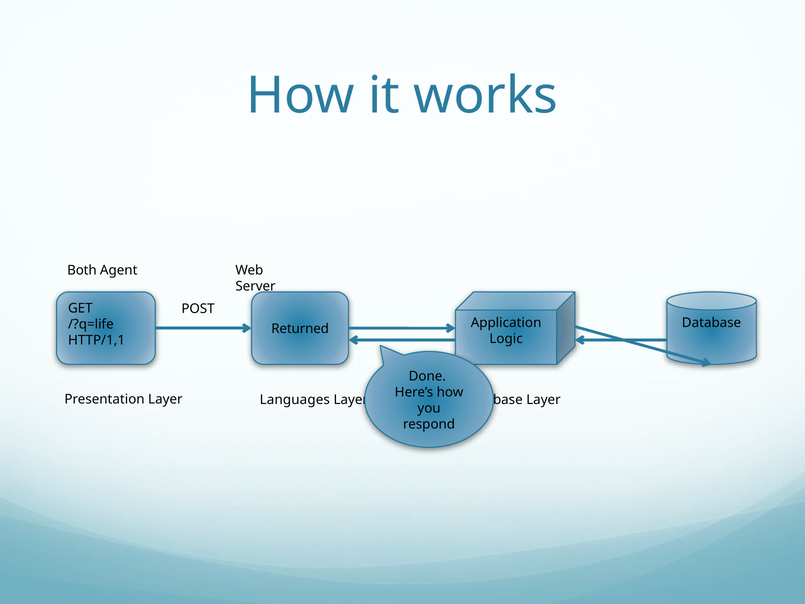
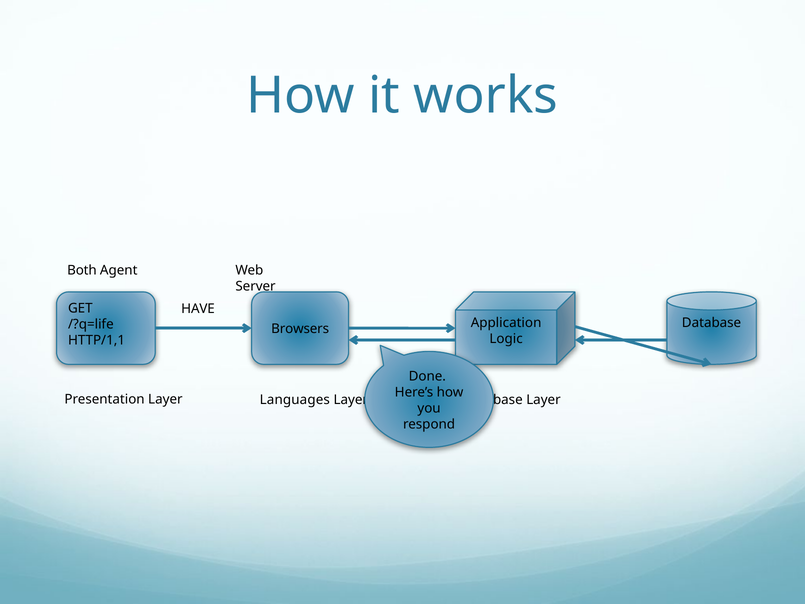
POST: POST -> HAVE (198, 309)
Returned: Returned -> Browsers (300, 329)
